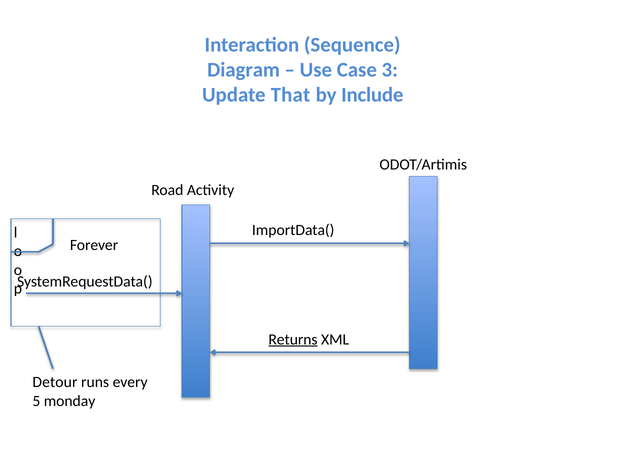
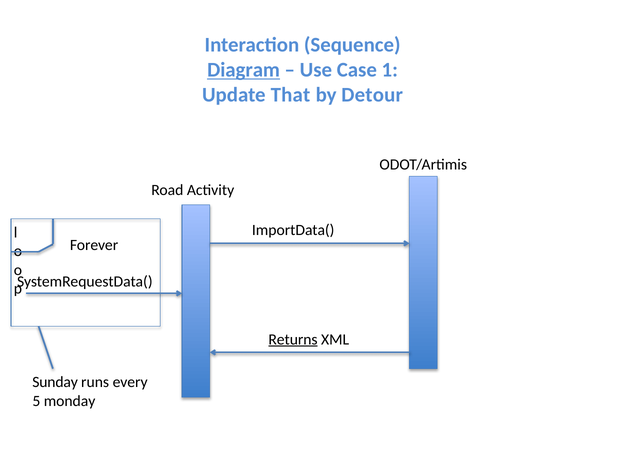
Diagram underline: none -> present (244, 70)
3: 3 -> 1 (390, 70)
Include: Include -> Detour (372, 95)
Detour: Detour -> Sunday (55, 383)
